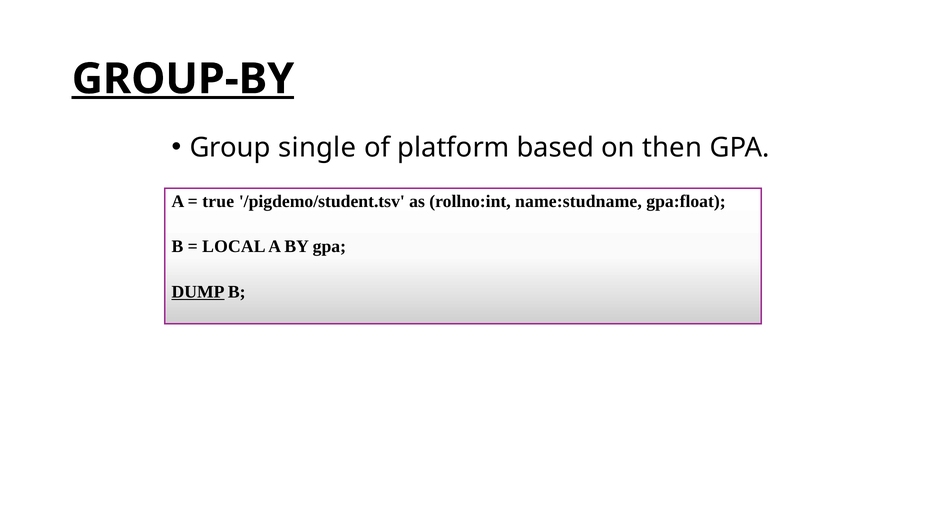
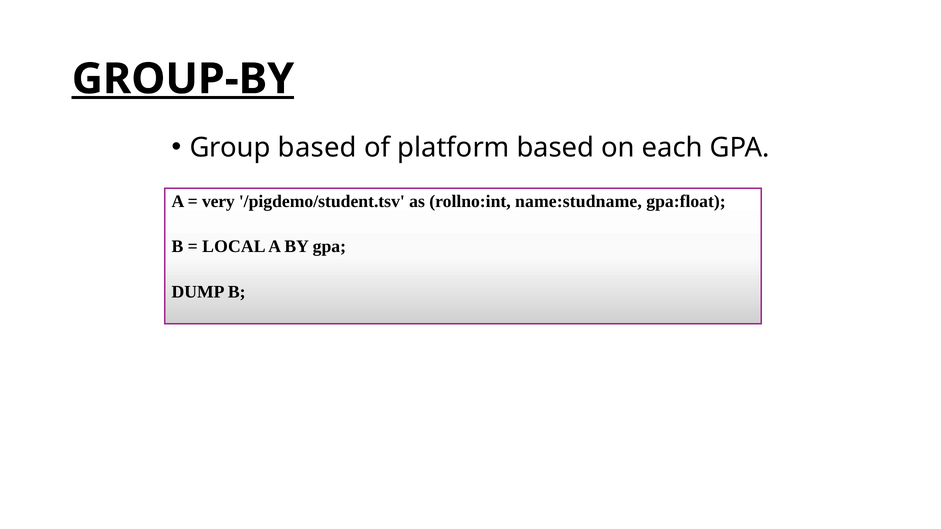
Group single: single -> based (317, 148)
then: then -> each (672, 148)
true: true -> very (218, 201)
DUMP underline: present -> none (198, 292)
